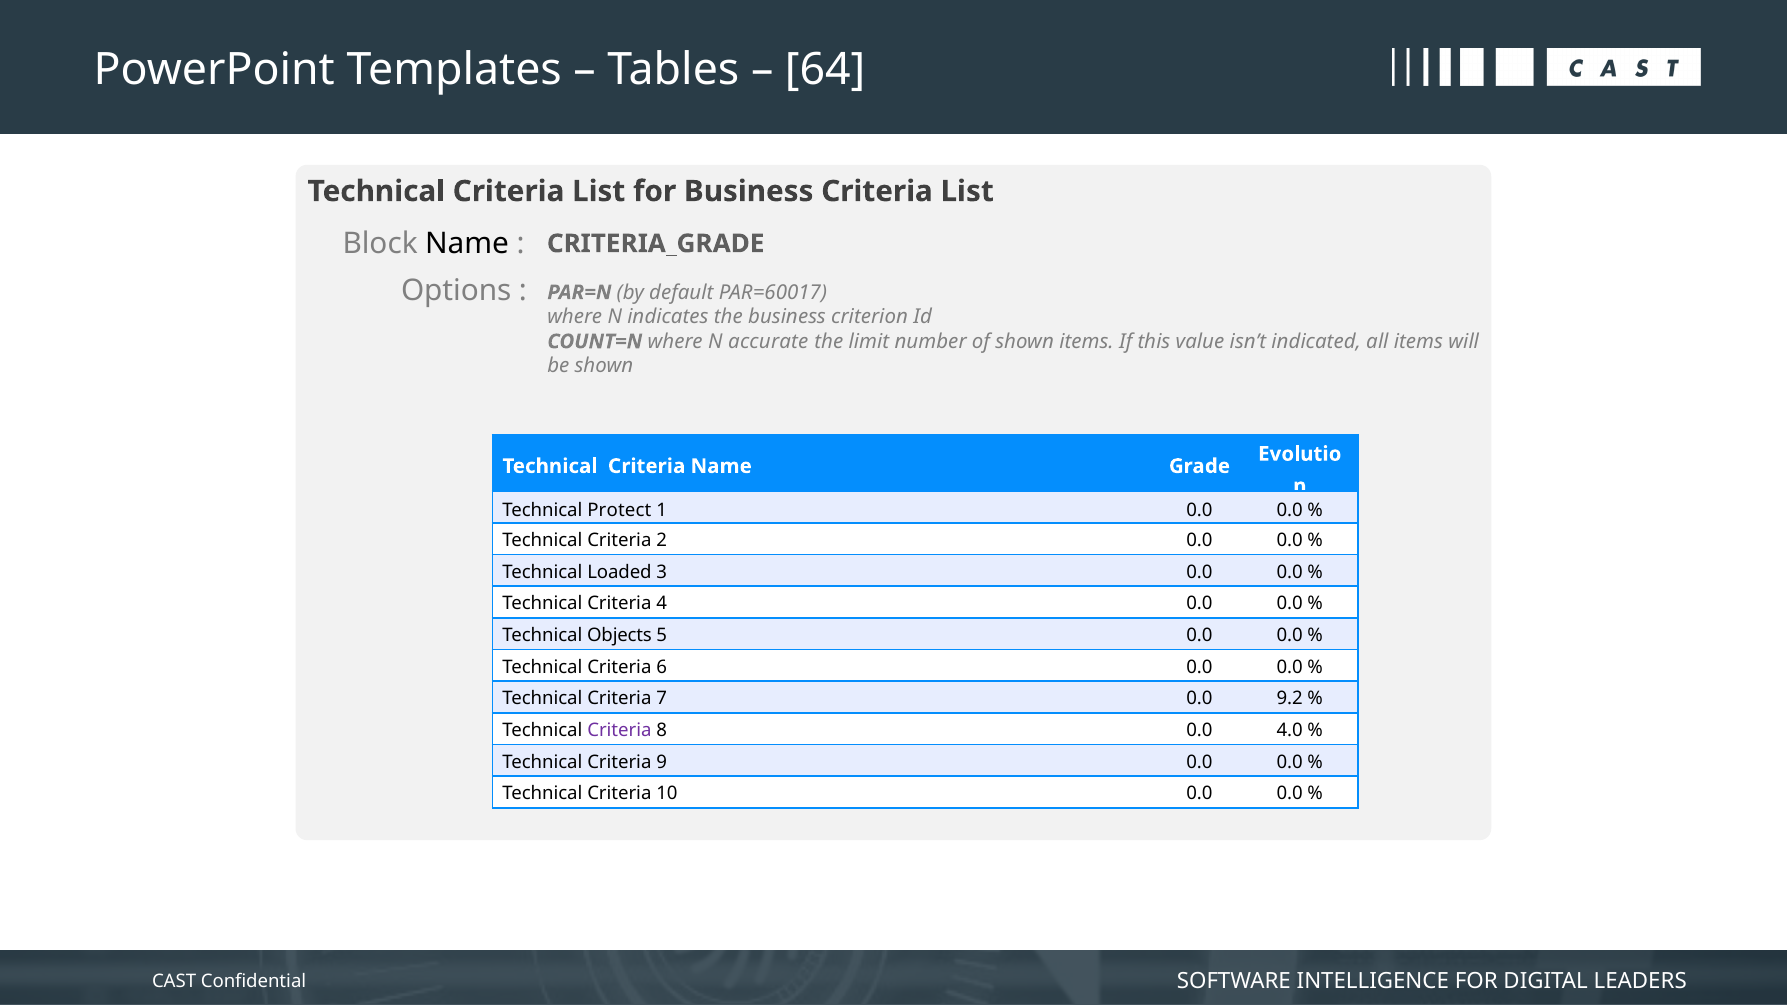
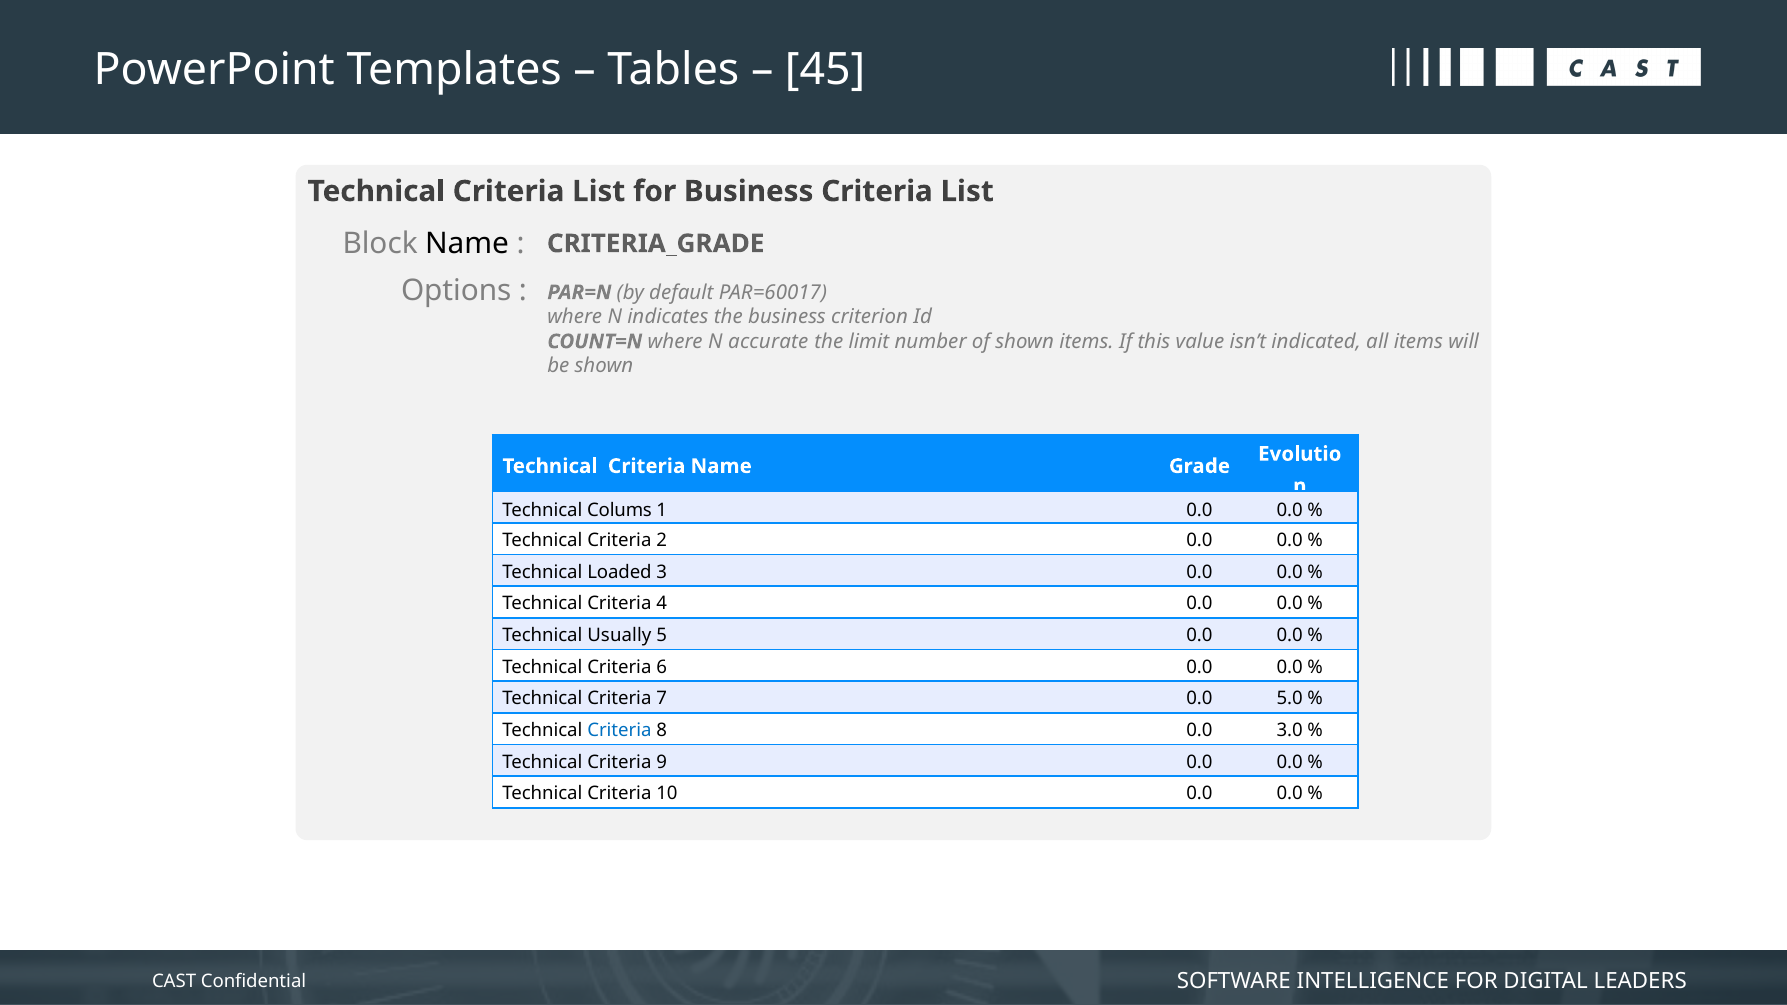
64: 64 -> 45 (825, 70)
Protect: Protect -> Colums (620, 510)
Objects: Objects -> Usually (619, 635)
9.2: 9.2 -> 5.0 (1290, 699)
Criteria colour: purple -> blue (619, 730)
4.0: 4.0 -> 3.0 (1290, 730)
